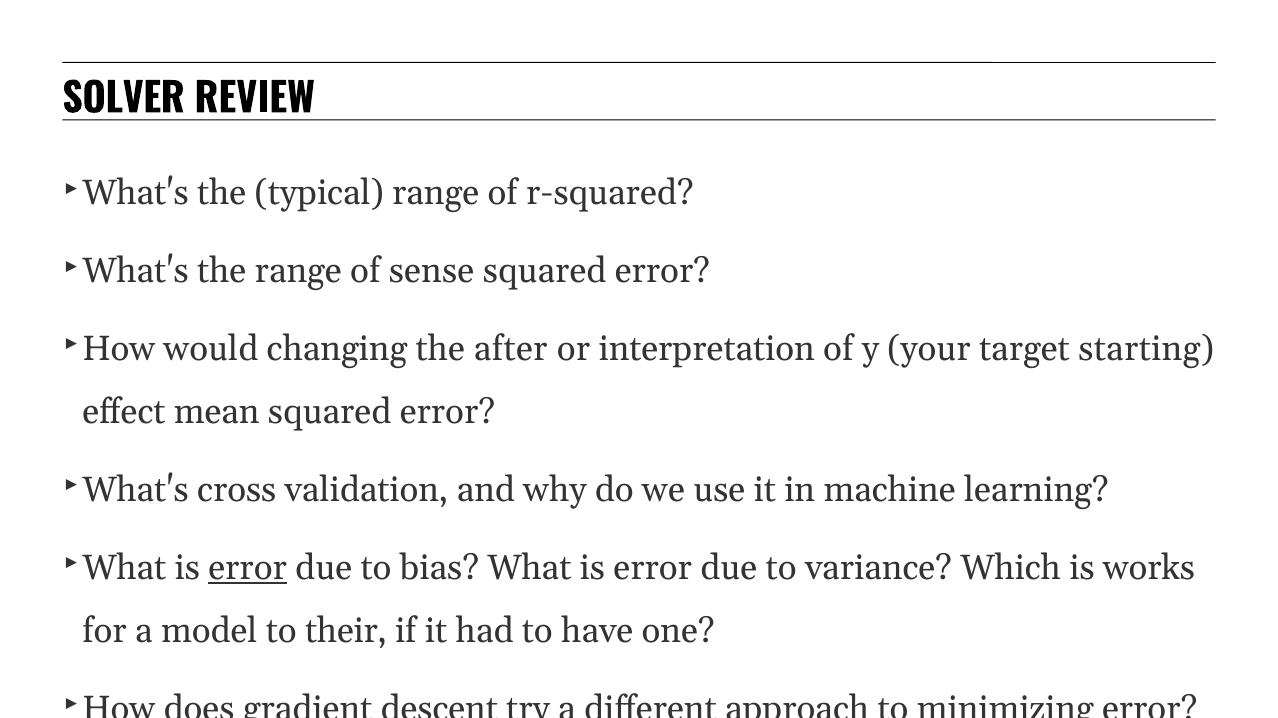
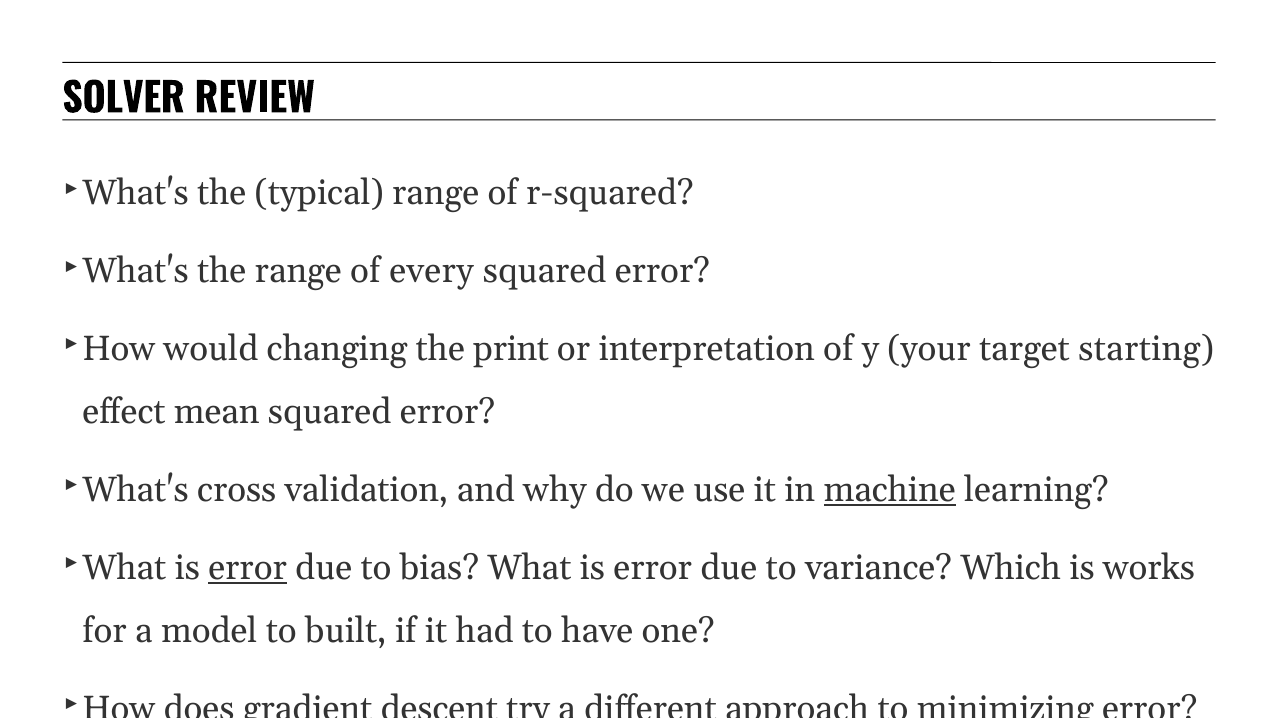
sense: sense -> every (431, 271)
after: after -> print (511, 349)
machine underline: none -> present (890, 490)
their: their -> built (346, 631)
